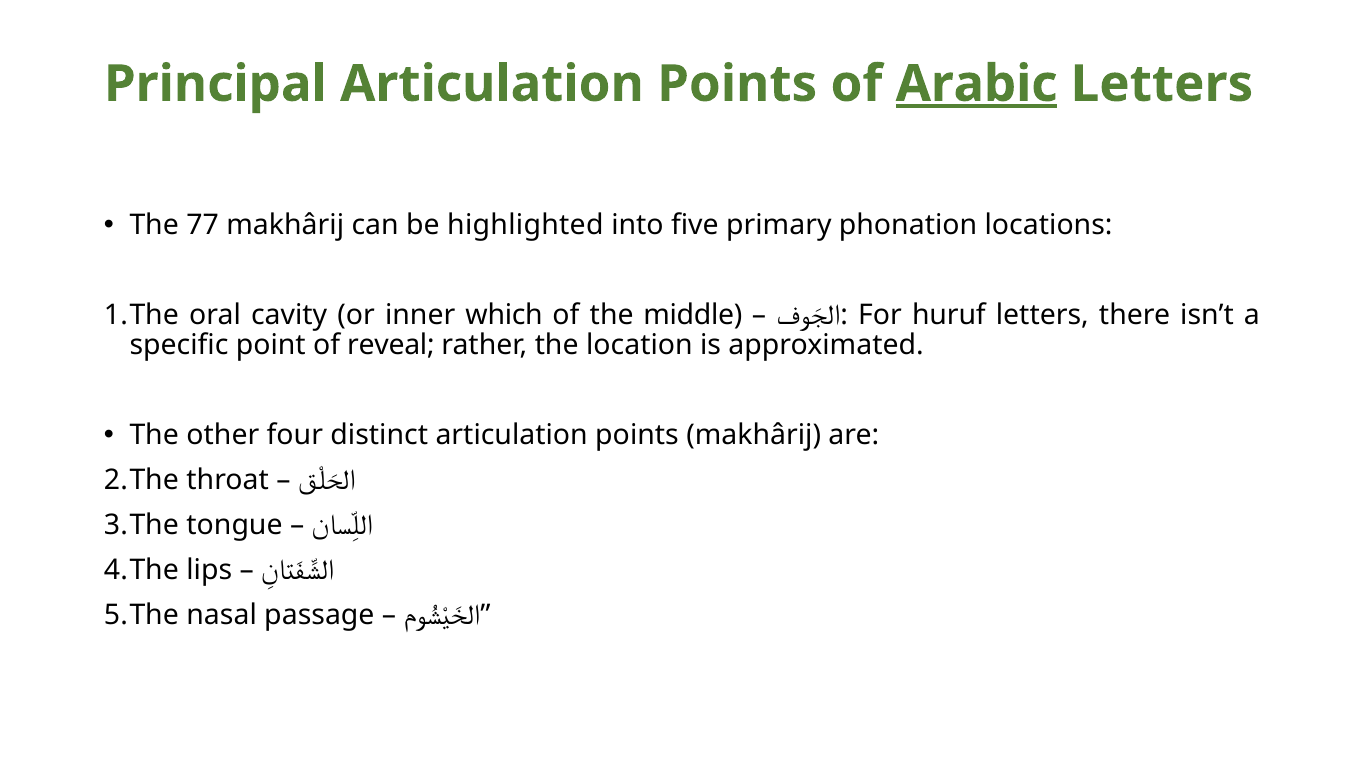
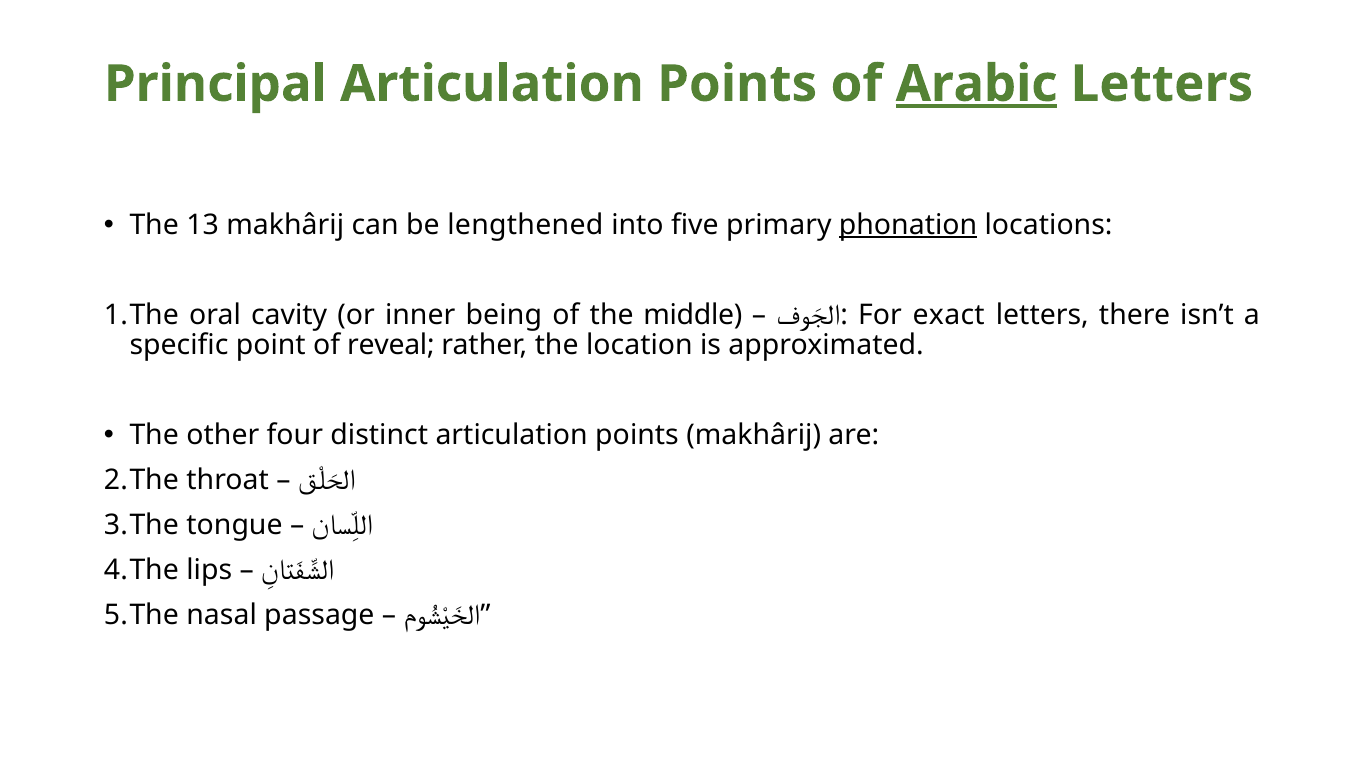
77: 77 -> 13 (203, 225)
highlighted: highlighted -> lengthened (525, 225)
phonation underline: none -> present (908, 225)
huruf: huruf -> exact (949, 314)
which: which -> being (504, 314)
